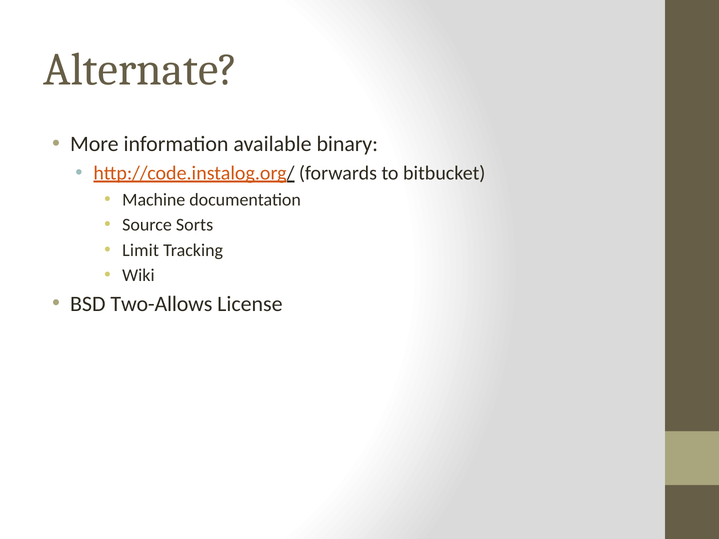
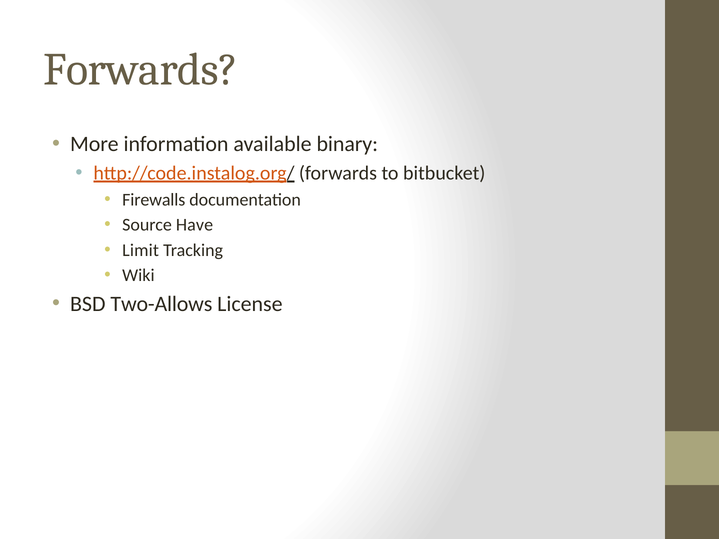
Alternate: Alternate -> Forwards (141, 70)
Machine: Machine -> Firewalls (154, 200)
Sorts: Sorts -> Have (195, 225)
